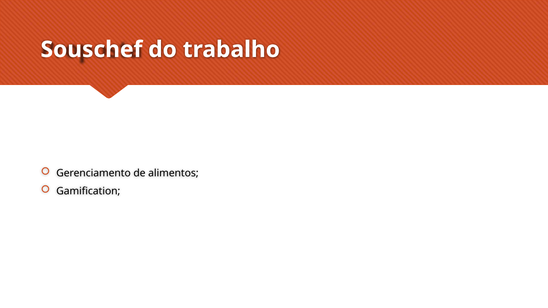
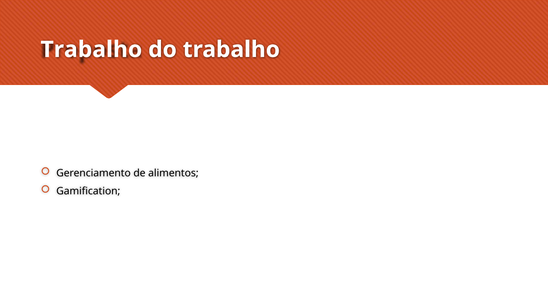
Souschef: Souschef -> Trabalho (91, 50)
